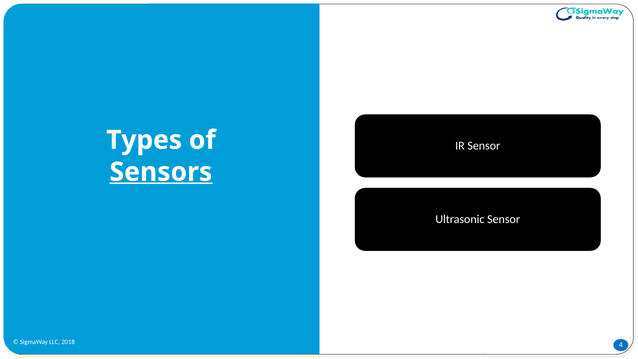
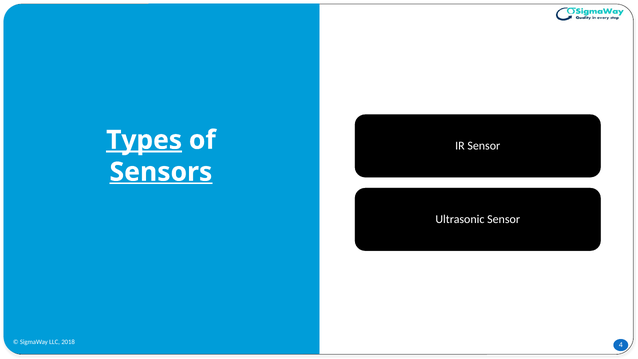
Types underline: none -> present (144, 140)
